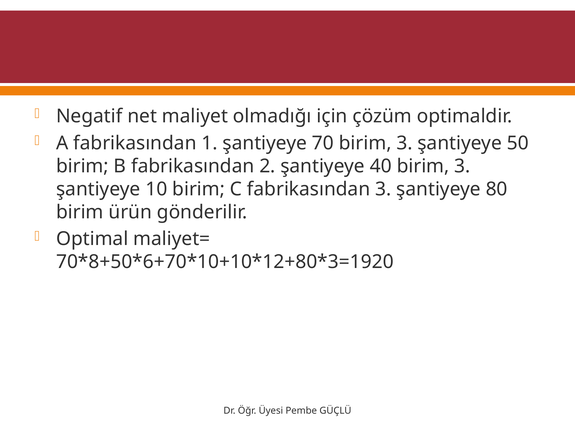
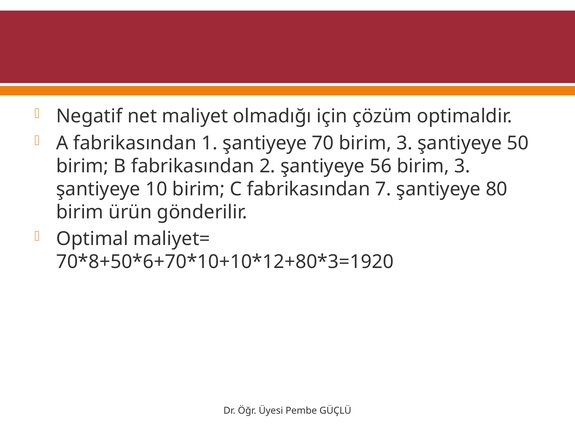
40: 40 -> 56 (381, 166)
fabrikasından 3: 3 -> 7 (383, 189)
